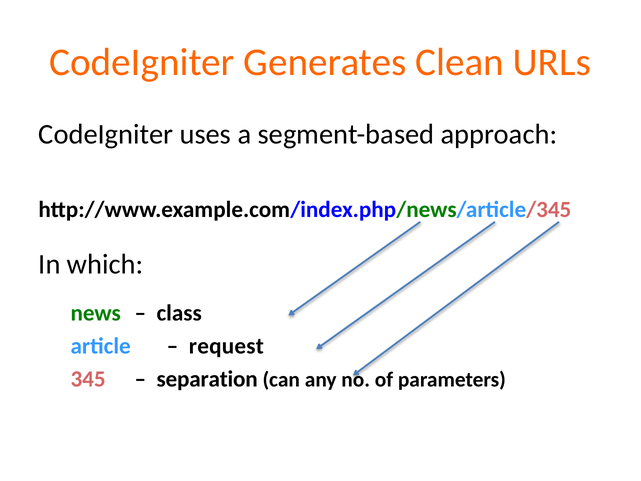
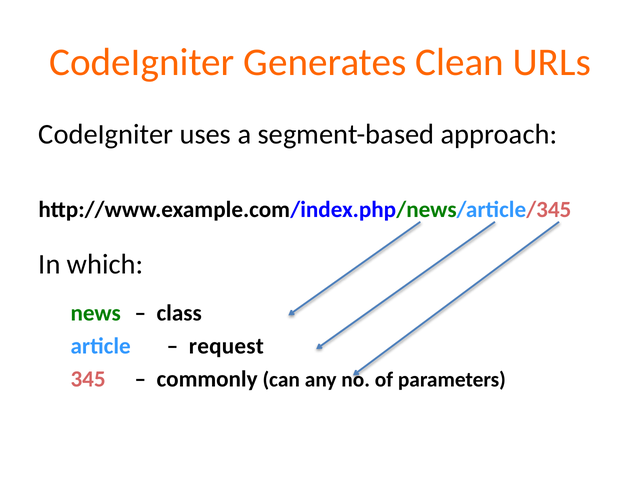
separation: separation -> commonly (207, 379)
